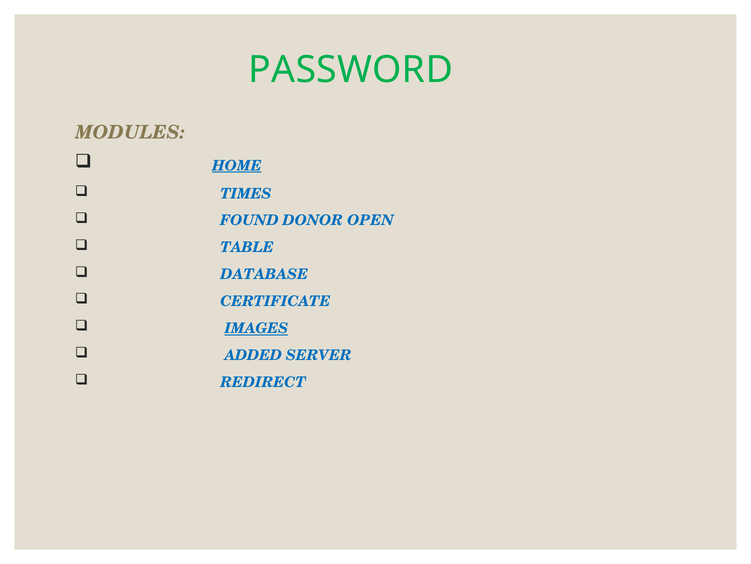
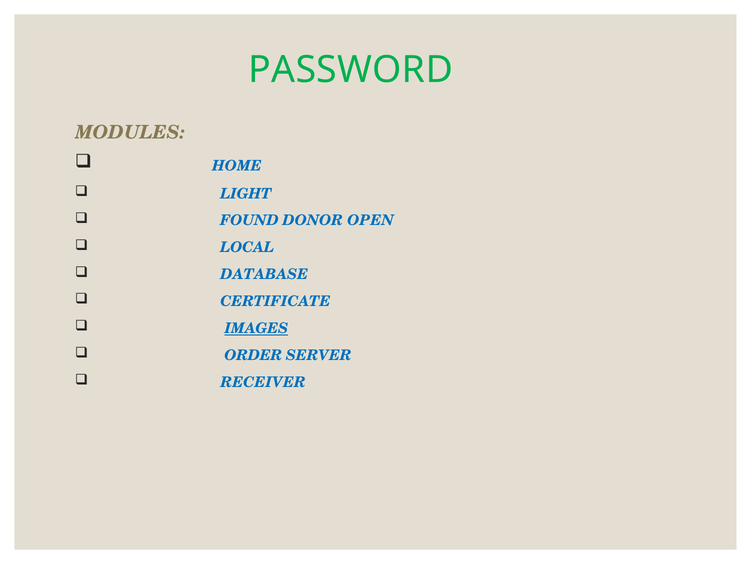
HOME underline: present -> none (237, 166)
TIMES: TIMES -> LIGHT (246, 193)
TABLE: TABLE -> LOCAL (247, 247)
ADDED: ADDED -> ORDER (253, 355)
REDIRECT: REDIRECT -> RECEIVER (263, 382)
